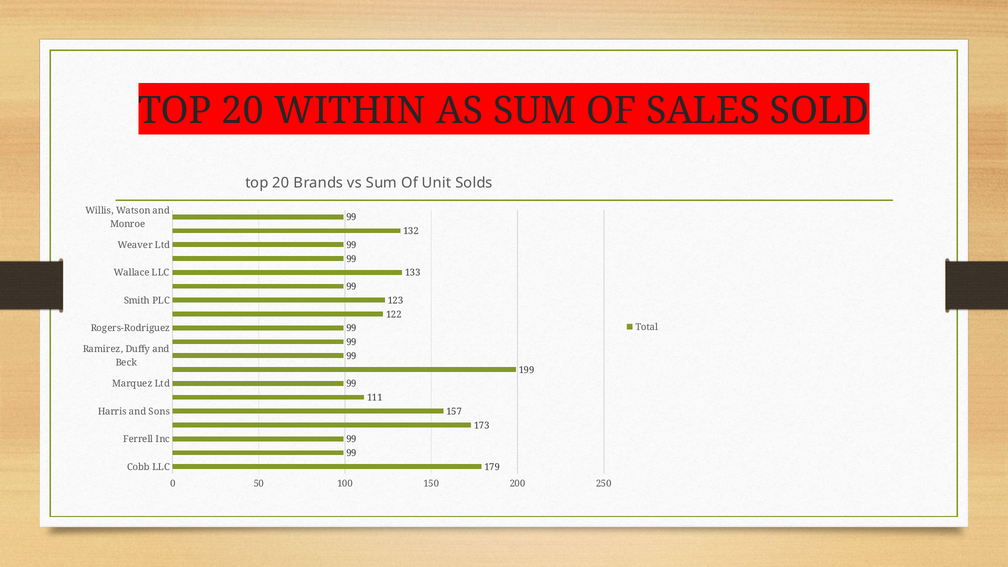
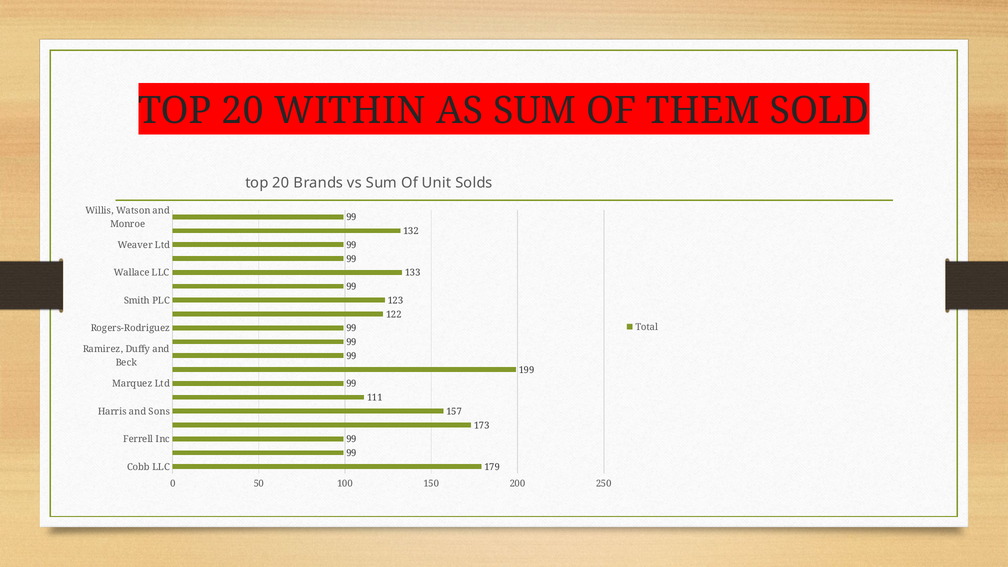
SALES: SALES -> THEM (703, 111)
